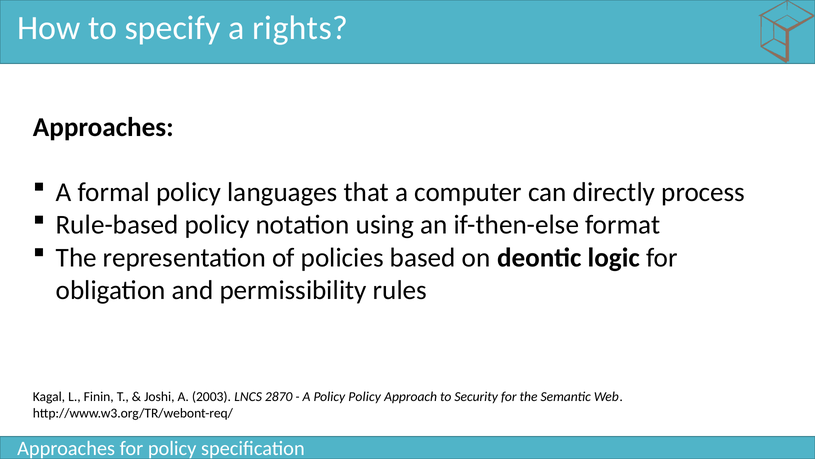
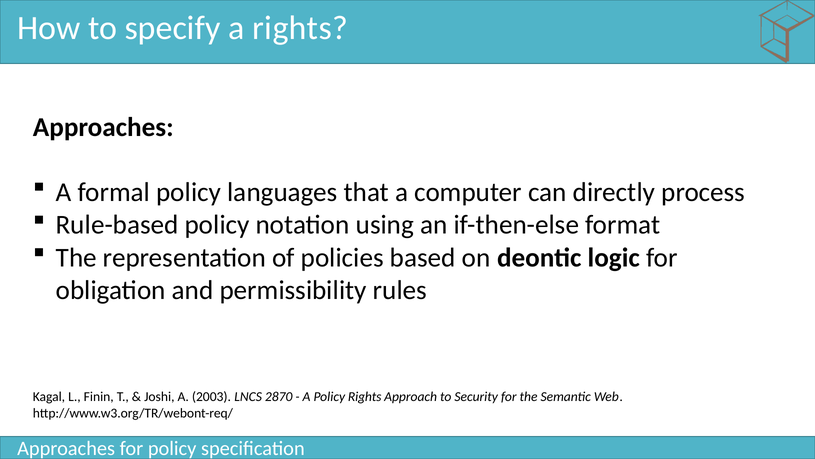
Policy Policy: Policy -> Rights (365, 396)
